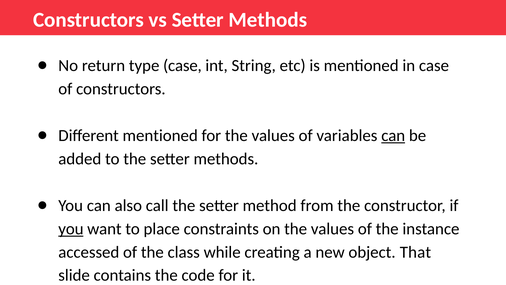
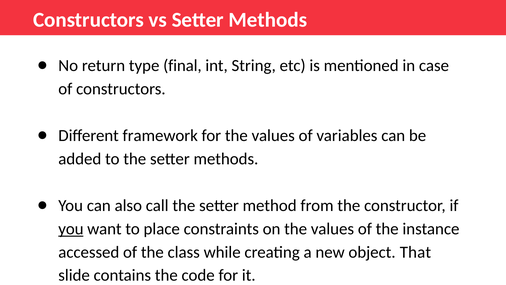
type case: case -> final (182, 66)
Different mentioned: mentioned -> framework (160, 135)
can underline: present -> none (393, 135)
